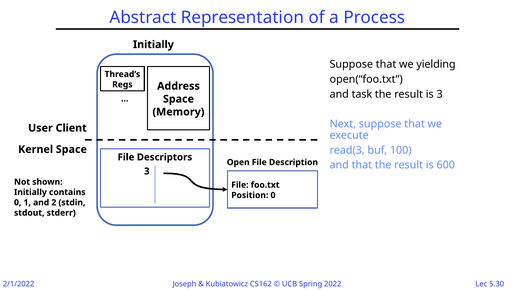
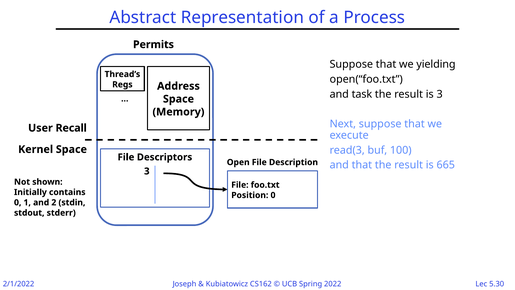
Initially: Initially -> Permits (153, 44)
Client: Client -> Recall (71, 128)
600: 600 -> 665 (446, 165)
